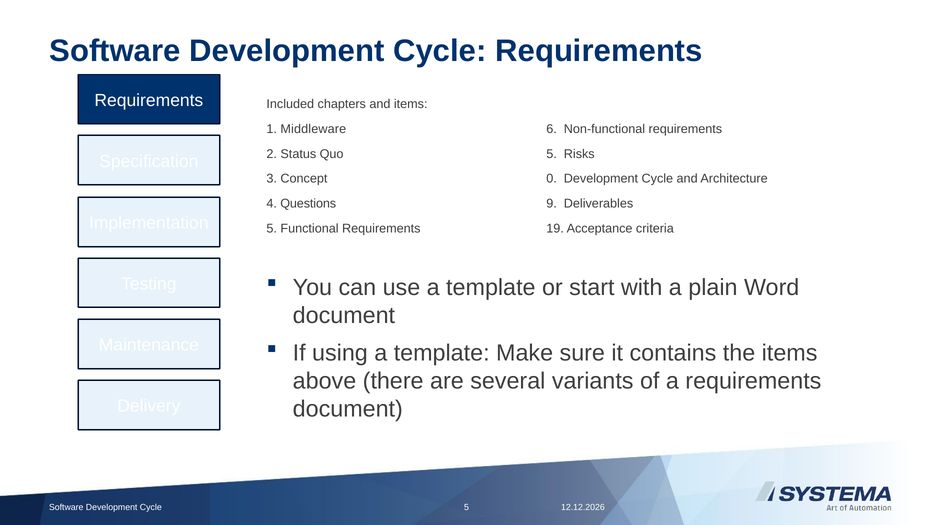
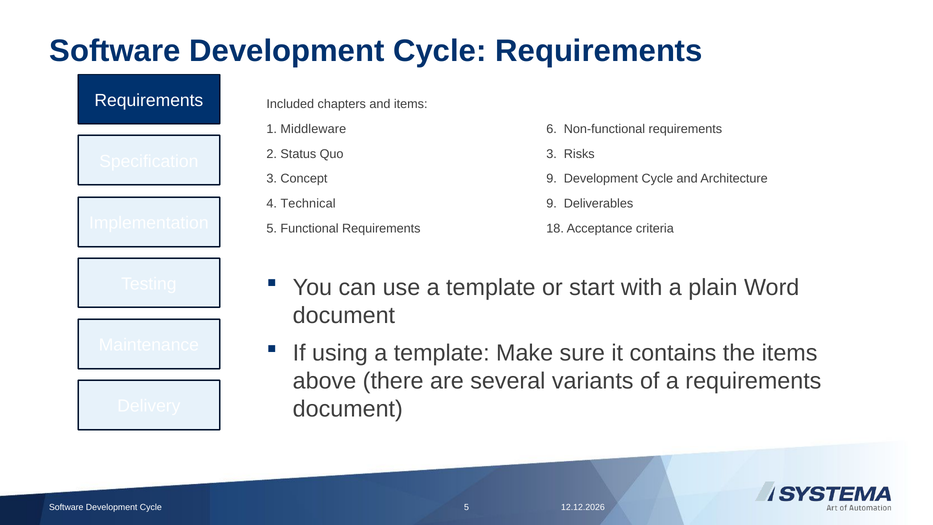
Quo 5: 5 -> 3 (552, 154)
Concept 0: 0 -> 9 (552, 179)
Questions: Questions -> Technical (308, 203)
19: 19 -> 18 (555, 228)
